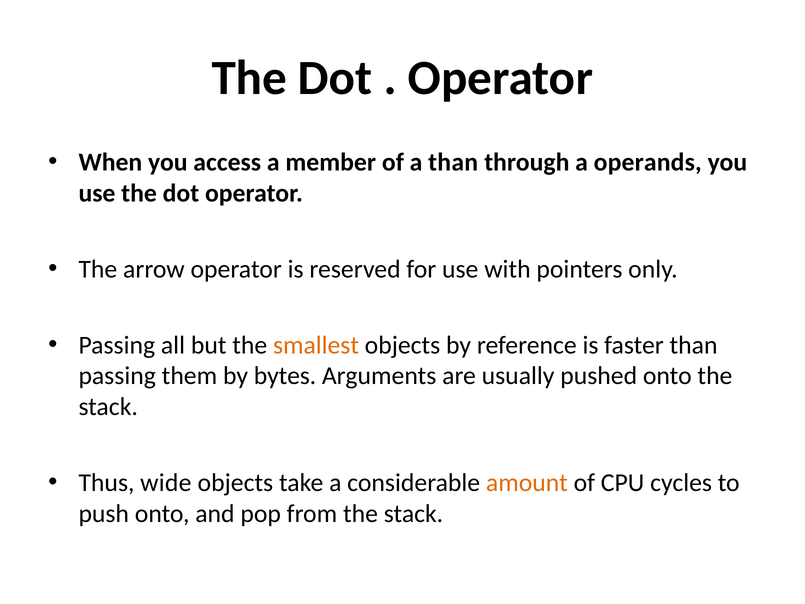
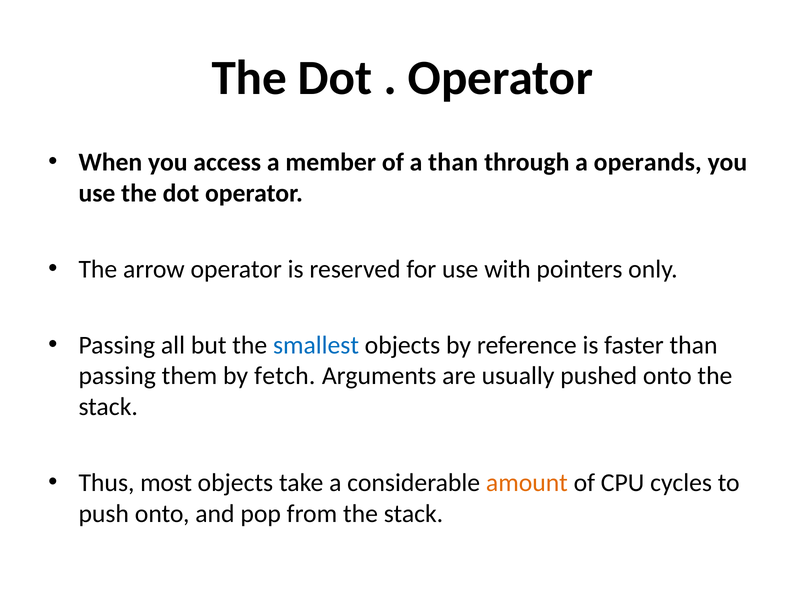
smallest colour: orange -> blue (316, 345)
bytes: bytes -> fetch (285, 376)
wide: wide -> most (166, 483)
